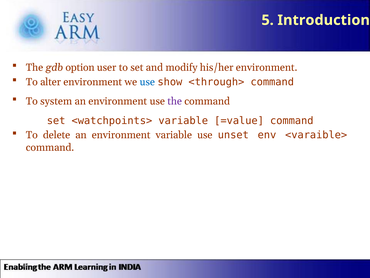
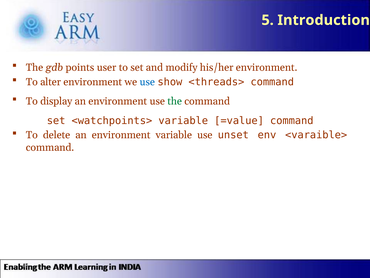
option: option -> points (80, 67)
<through>: <through> -> <threads> (216, 82)
system: system -> display (56, 101)
the colour: purple -> green (175, 101)
